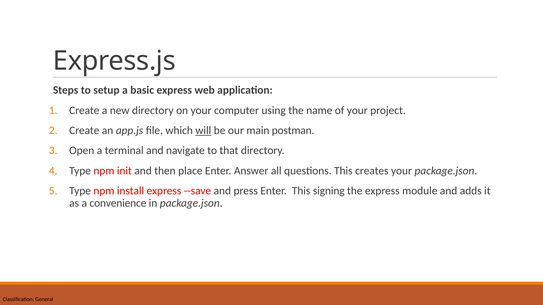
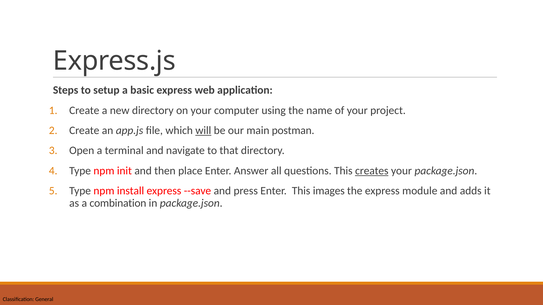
creates underline: none -> present (372, 171)
signing: signing -> images (329, 191)
convenience: convenience -> combination (118, 203)
